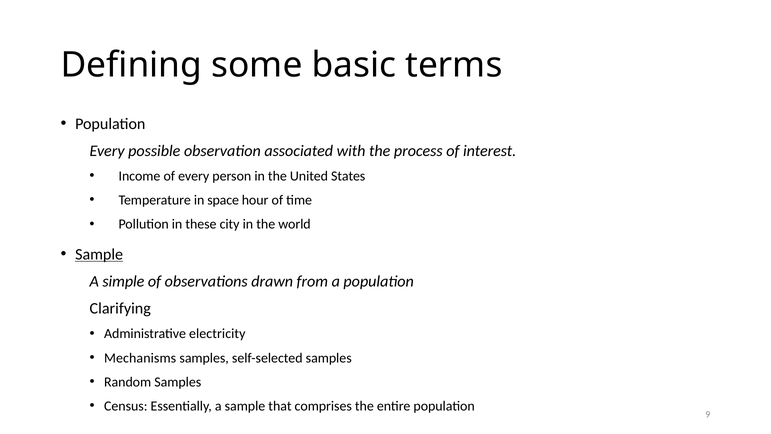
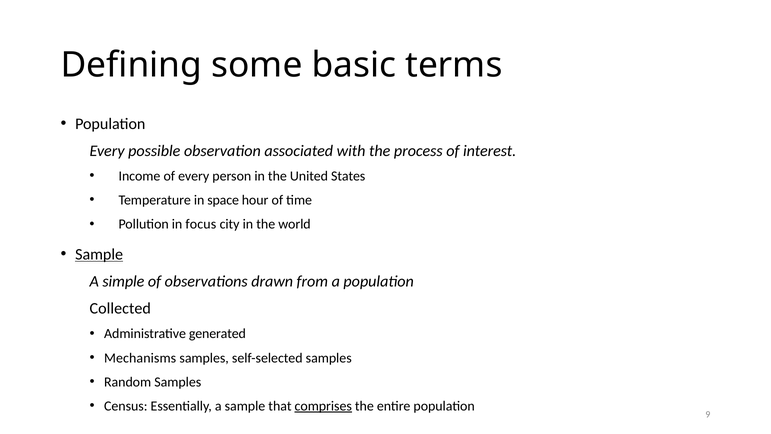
these: these -> focus (201, 224)
Clarifying: Clarifying -> Collected (120, 308)
electricity: electricity -> generated (217, 334)
comprises underline: none -> present (323, 406)
